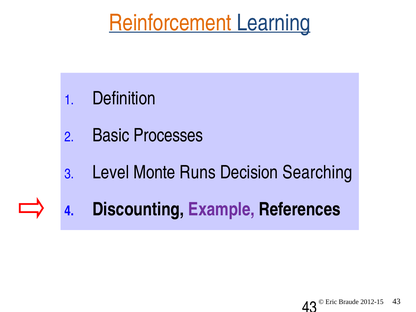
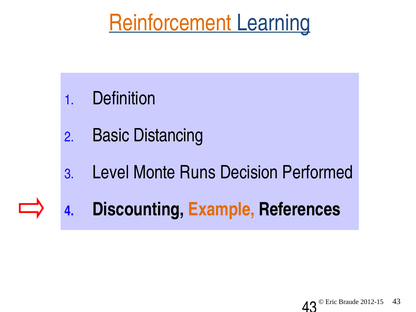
Processes: Processes -> Distancing (168, 135)
Searching: Searching -> Performed (318, 172)
Example colour: purple -> orange (222, 209)
